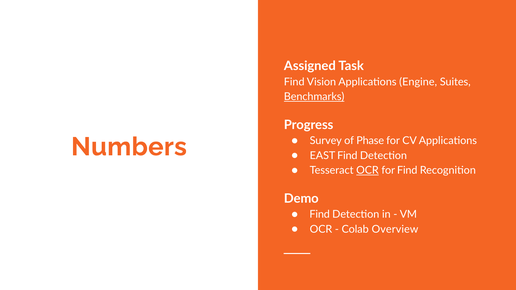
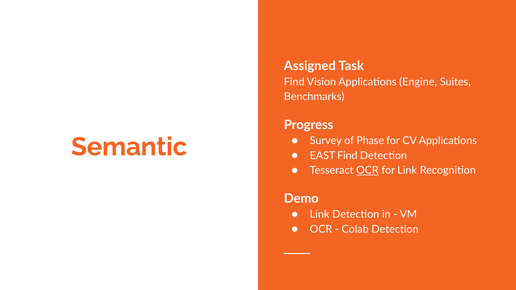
Benchmarks underline: present -> none (314, 97)
Numbers: Numbers -> Semantic (129, 147)
for Find: Find -> Link (407, 171)
Find: Find -> Link (320, 215)
Colab Overview: Overview -> Detection (395, 229)
